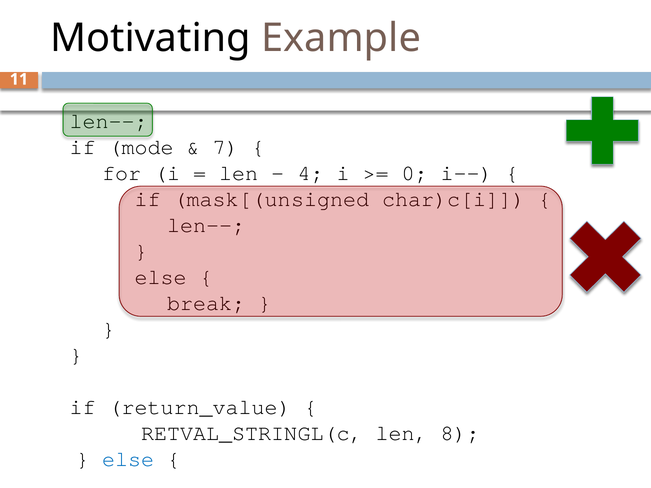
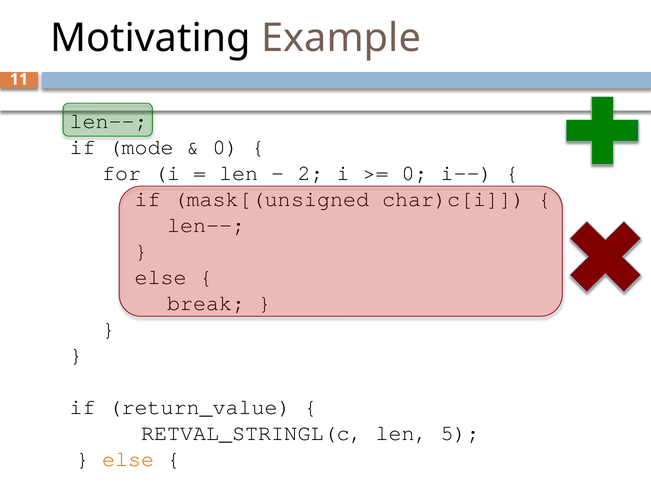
7: 7 -> 0 (226, 147)
4: 4 -> 2 (311, 173)
8: 8 -> 5 (460, 433)
else colour: blue -> orange (128, 459)
